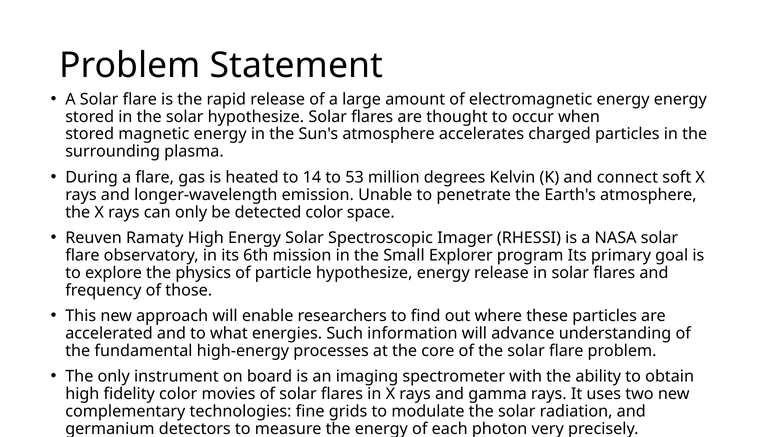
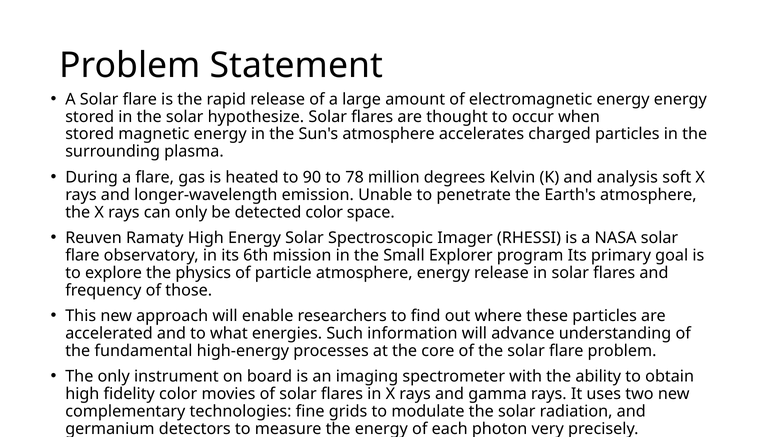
14: 14 -> 90 (312, 177)
53: 53 -> 78 (355, 177)
connect: connect -> analysis (627, 177)
particle hypothesize: hypothesize -> atmosphere (364, 272)
